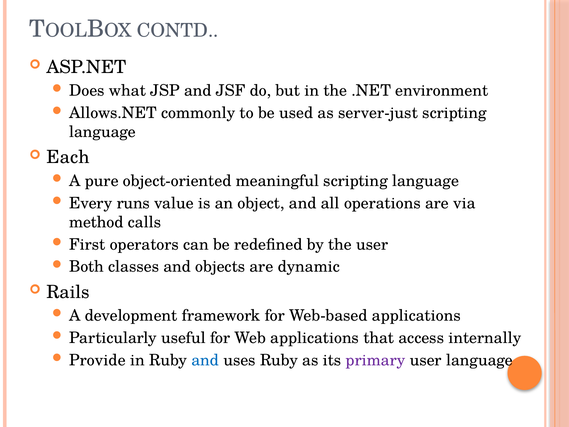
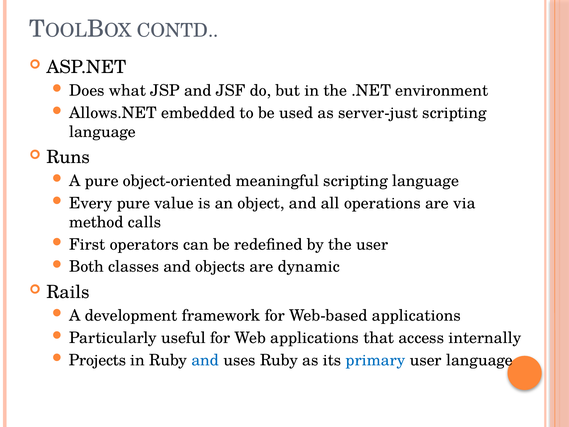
commonly: commonly -> embedded (198, 113)
Each: Each -> Runs (68, 157)
Every runs: runs -> pure (133, 203)
Provide: Provide -> Projects (98, 360)
primary colour: purple -> blue (375, 360)
